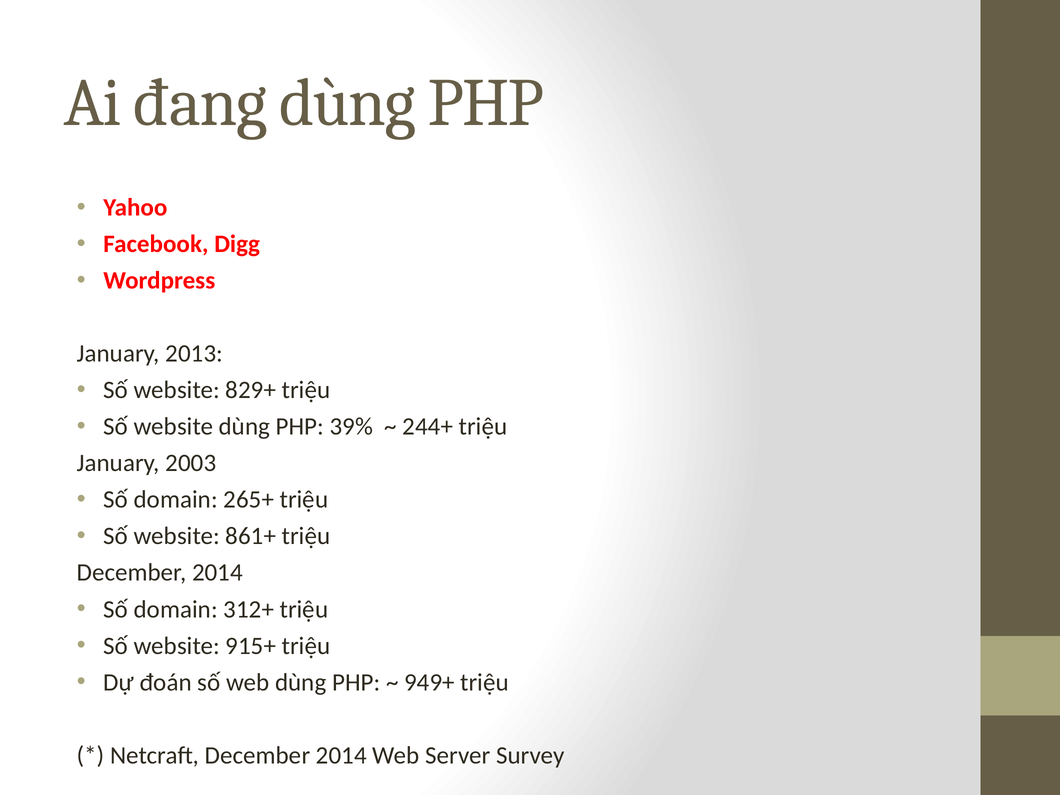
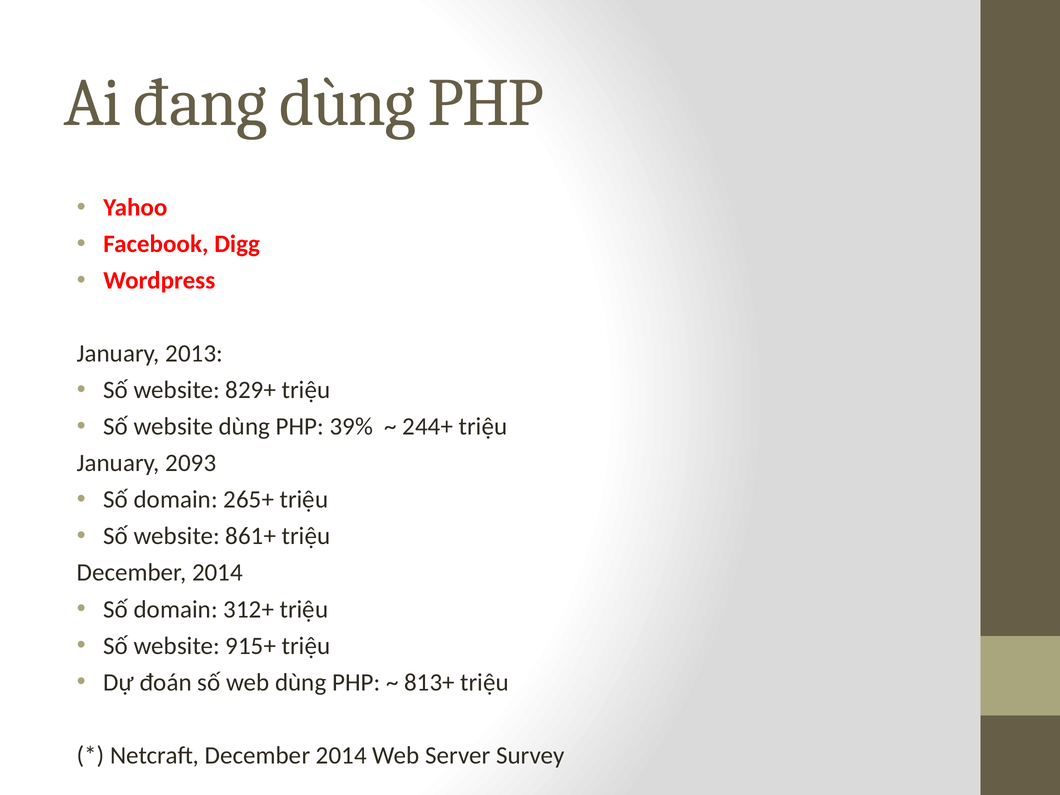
2003: 2003 -> 2093 (191, 463)
949+: 949+ -> 813+ (429, 682)
